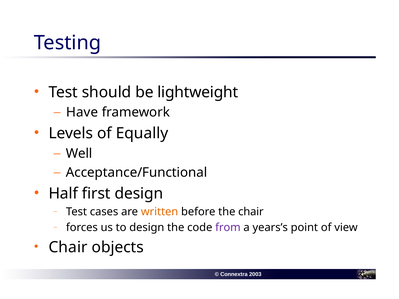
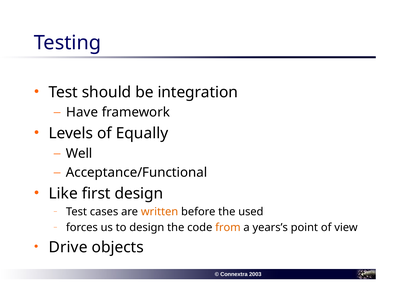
lightweight: lightweight -> integration (198, 92)
Half: Half -> Like (63, 194)
the chair: chair -> used (251, 212)
from colour: purple -> orange (228, 228)
Chair: Chair -> Drive (68, 248)
